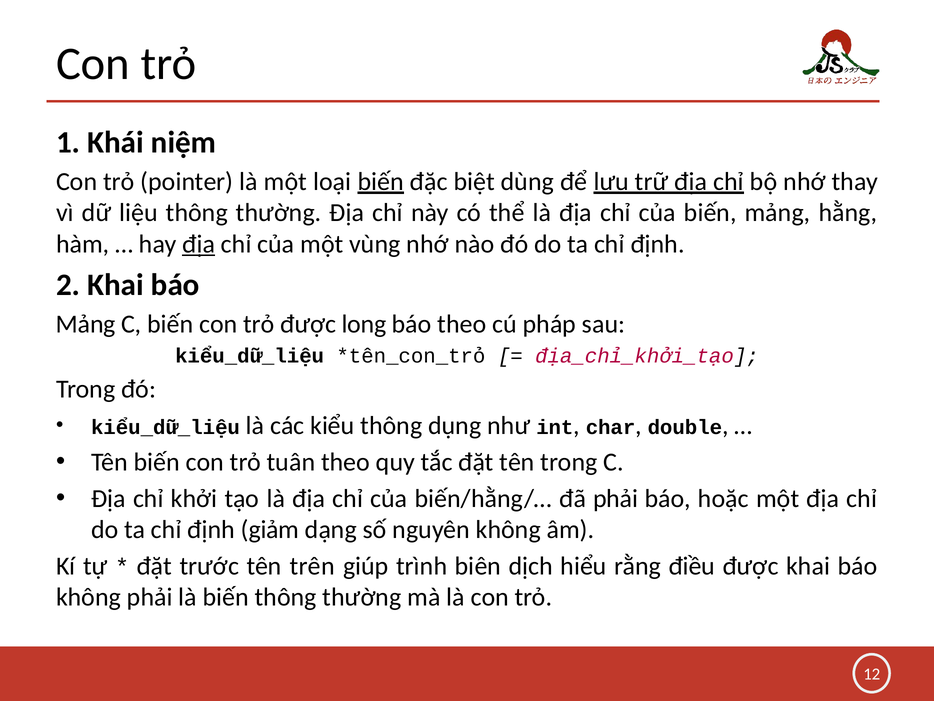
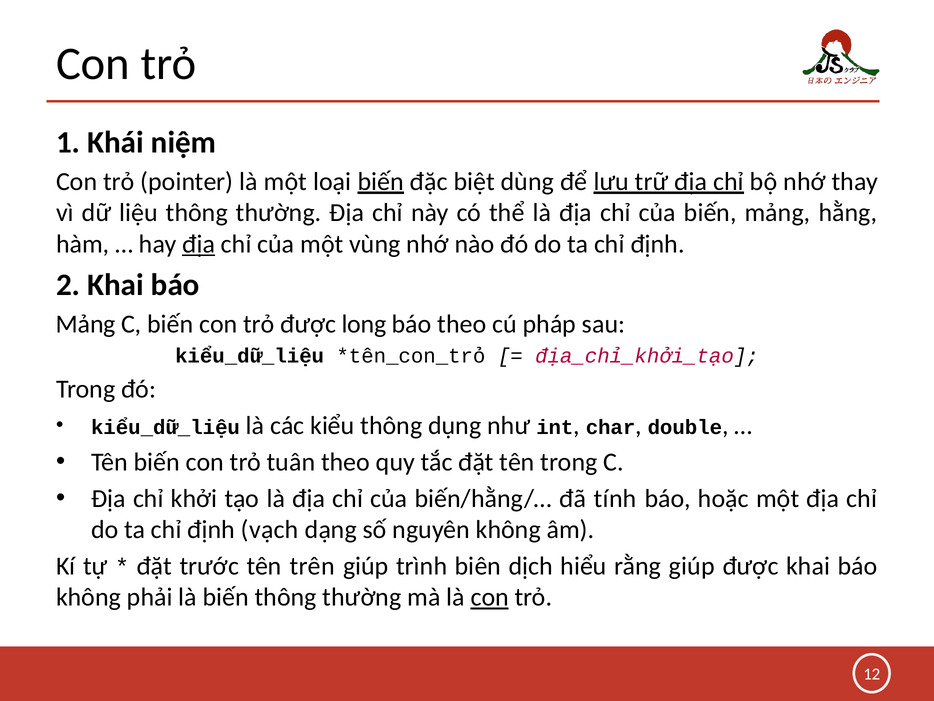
đã phải: phải -> tính (615, 498)
giảm: giảm -> vạch (270, 529)
rằng điều: điều -> giúp (692, 566)
con underline: none -> present (490, 597)
